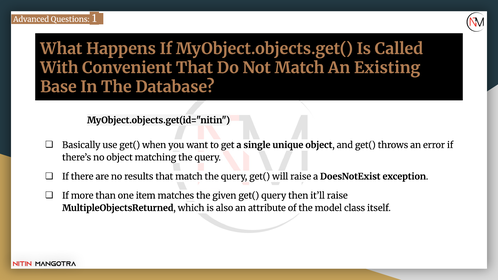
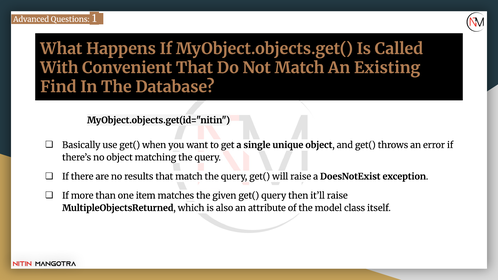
Base: Base -> Find (58, 87)
